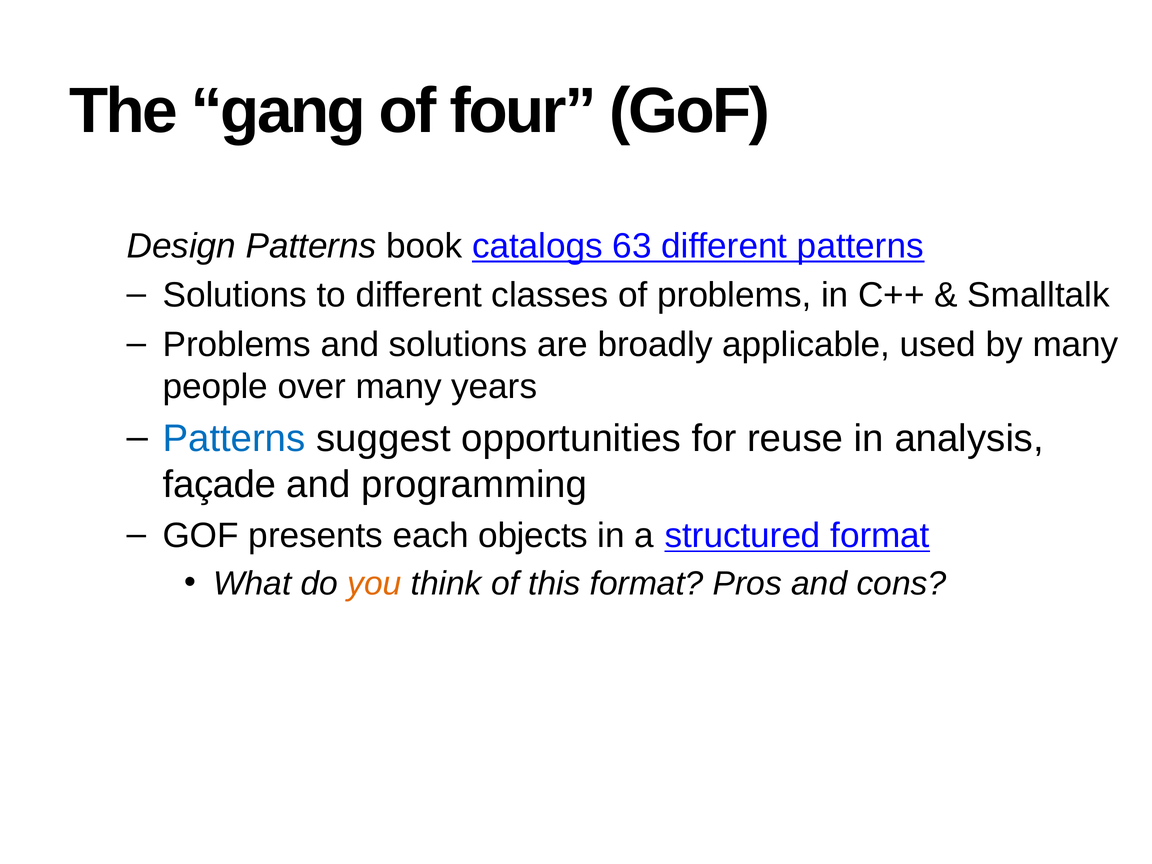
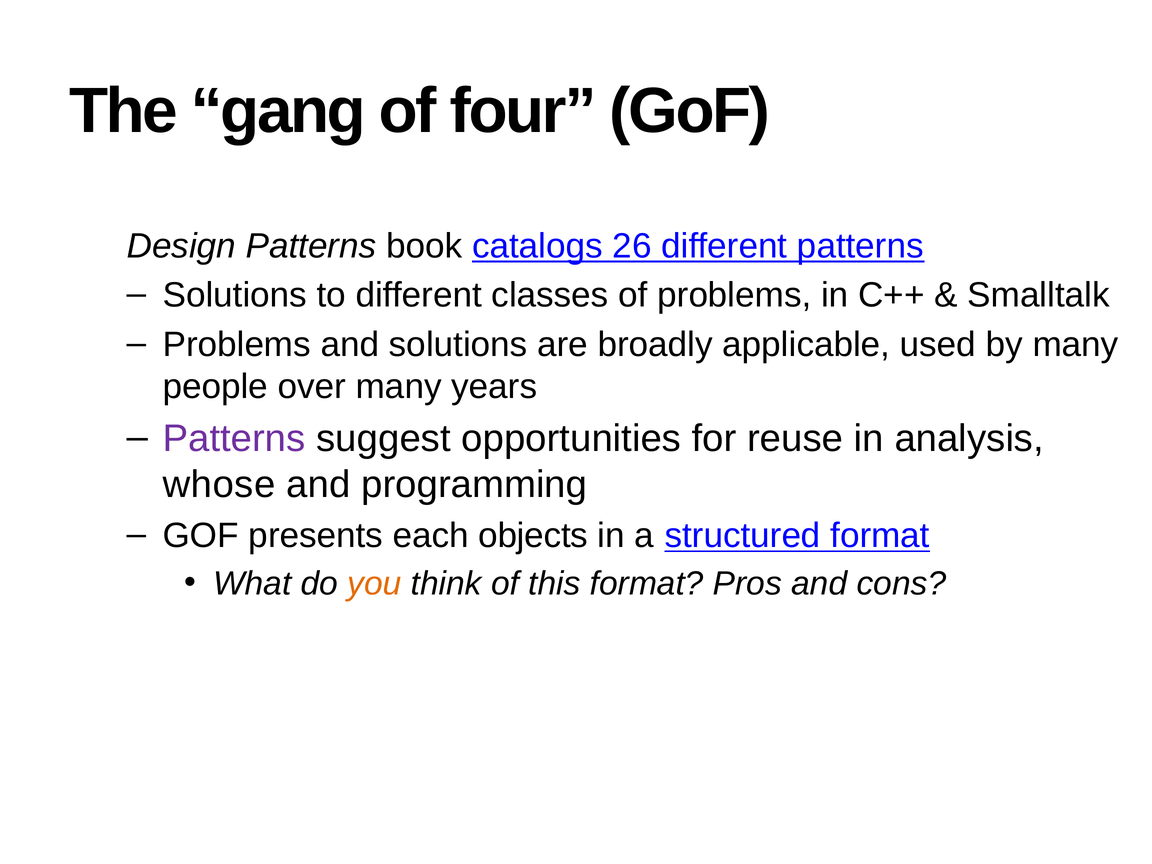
63: 63 -> 26 (632, 246)
Patterns colour: blue -> purple (234, 439)
façade: façade -> whose (219, 485)
